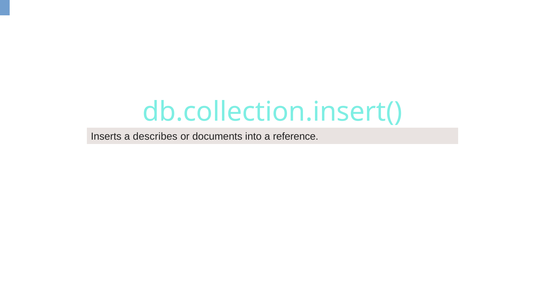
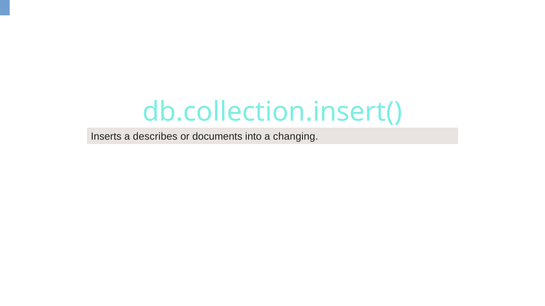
reference: reference -> changing (296, 137)
